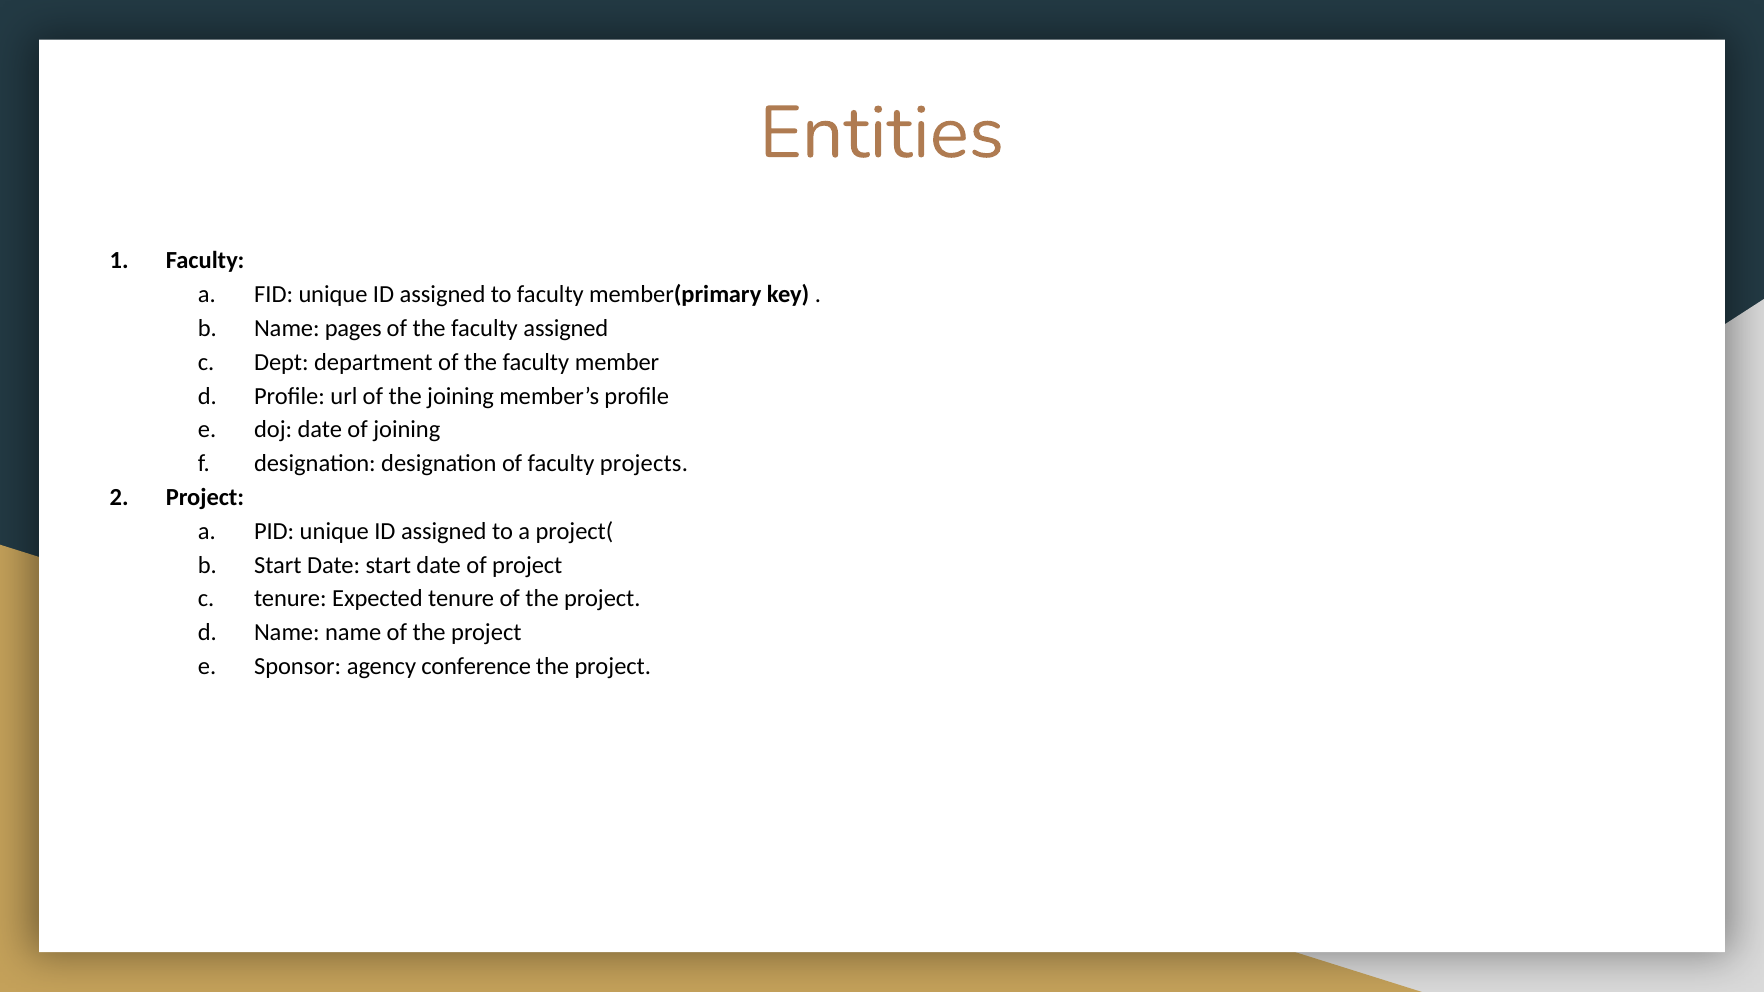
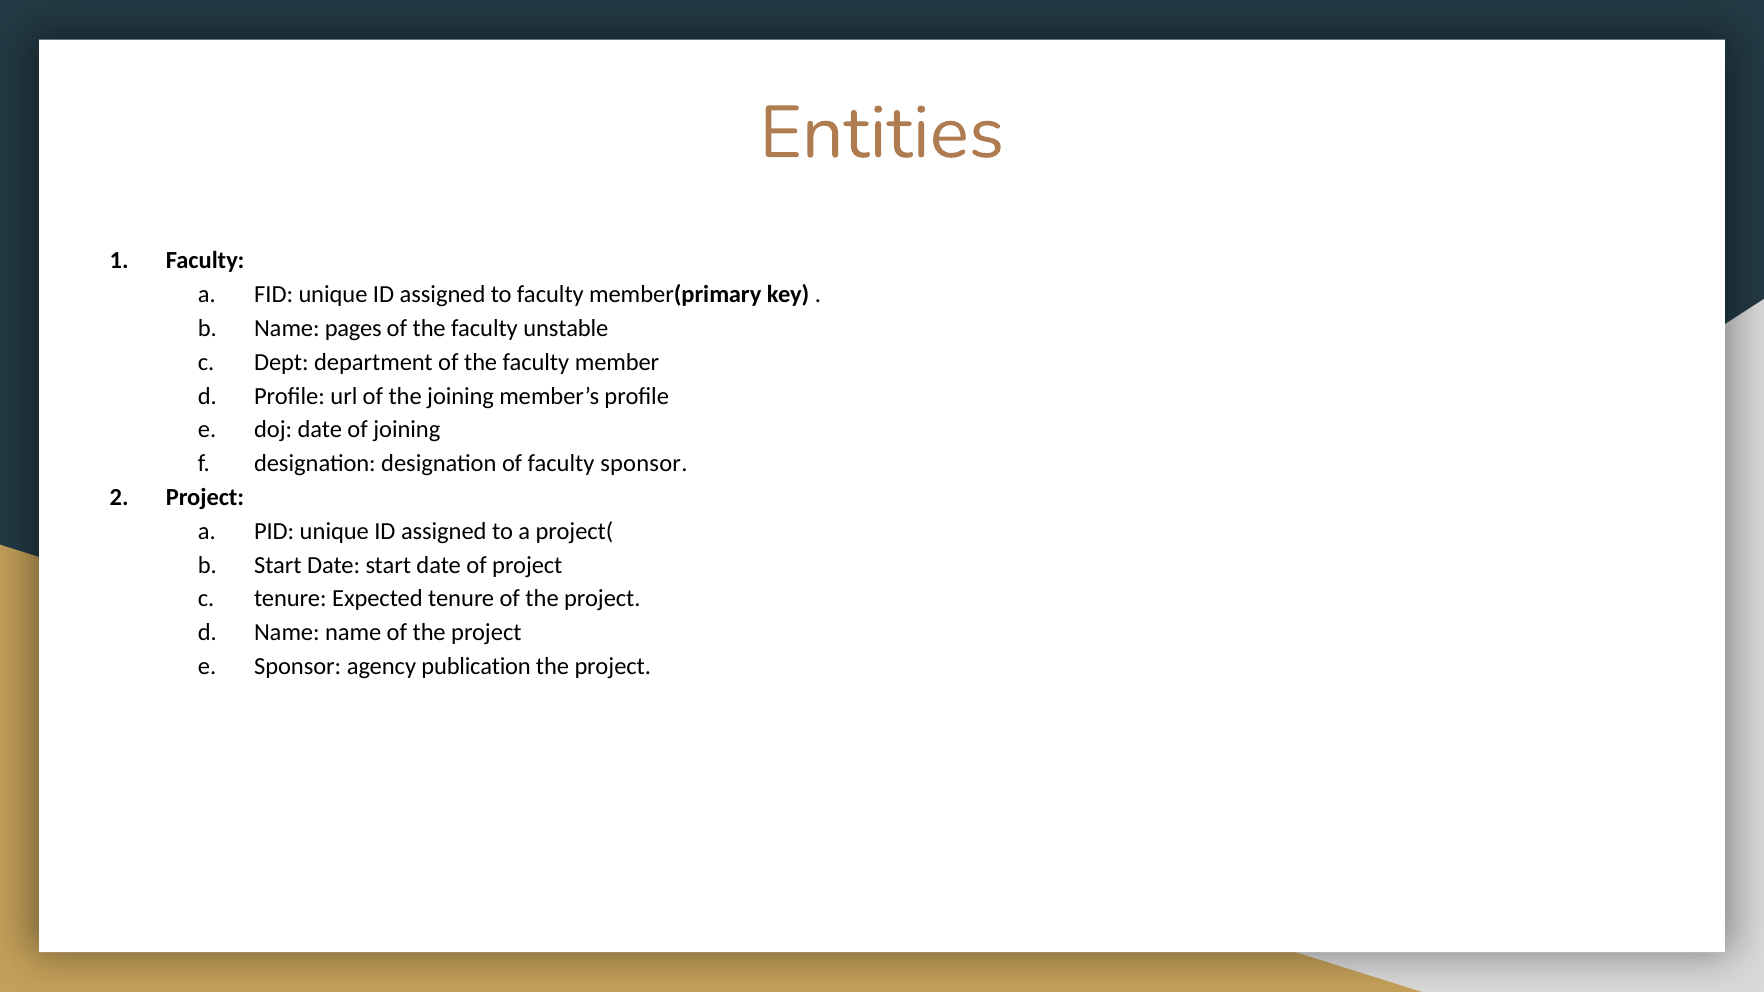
faculty assigned: assigned -> unstable (566, 328)
faculty projects: projects -> sponsor (644, 464)
conference: conference -> publication (476, 667)
